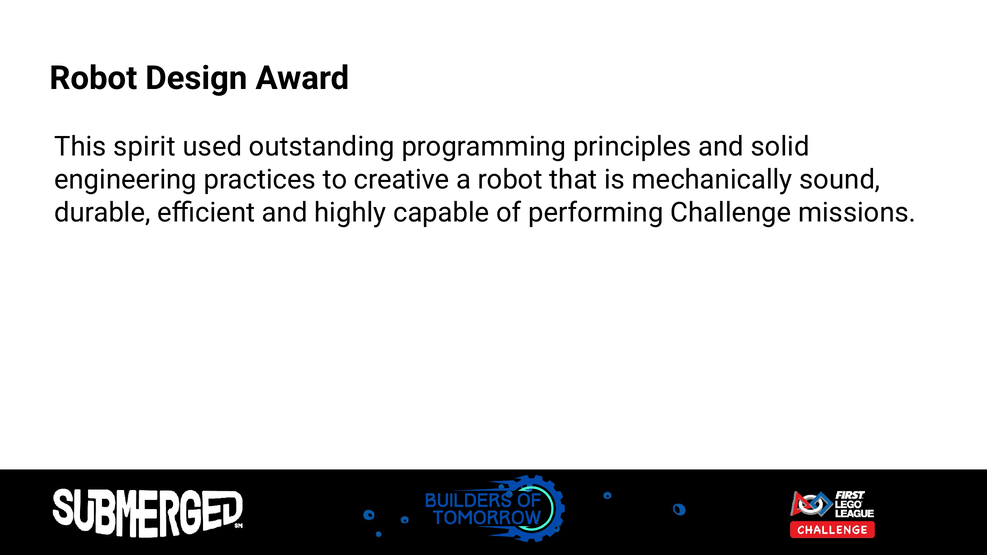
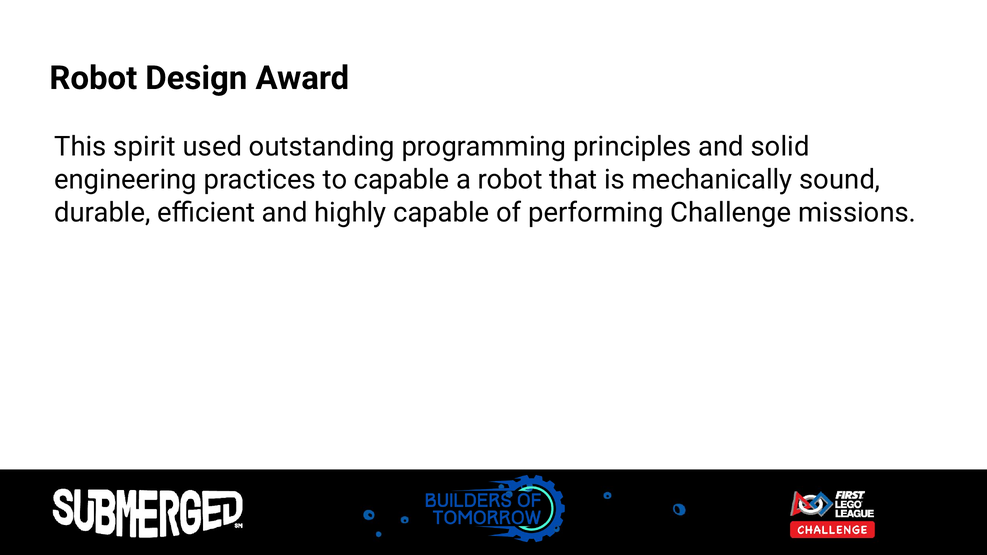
to creative: creative -> capable (402, 180)
